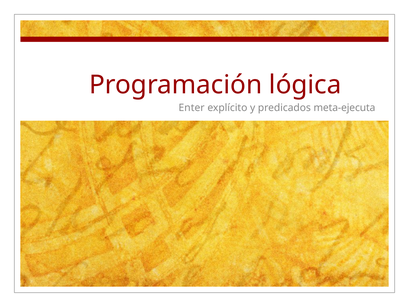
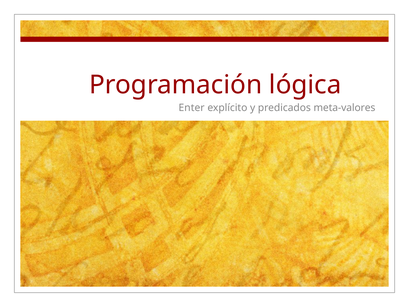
meta-ejecuta: meta-ejecuta -> meta-valores (344, 108)
